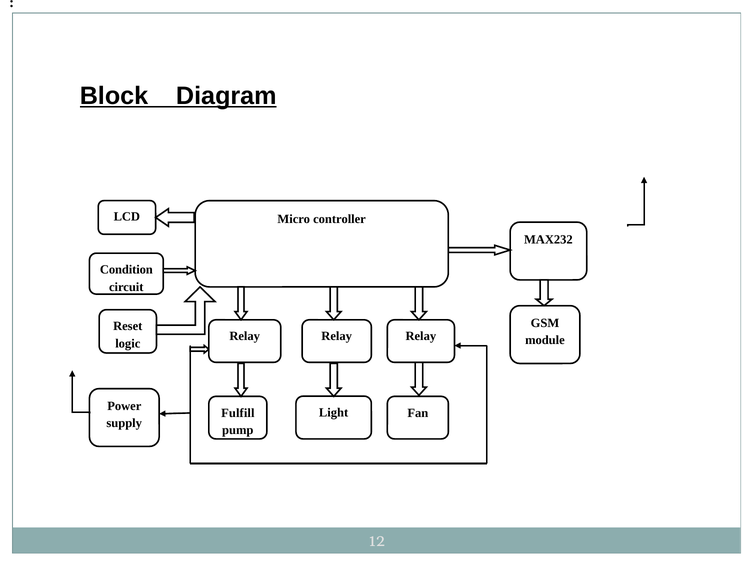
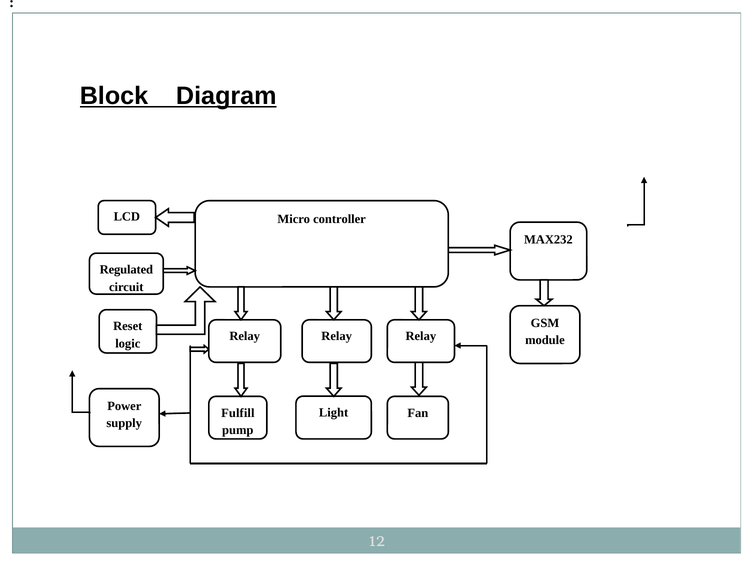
Condition: Condition -> Regulated (126, 269)
